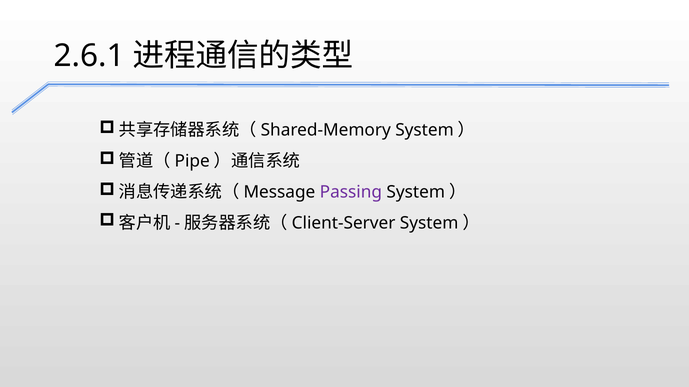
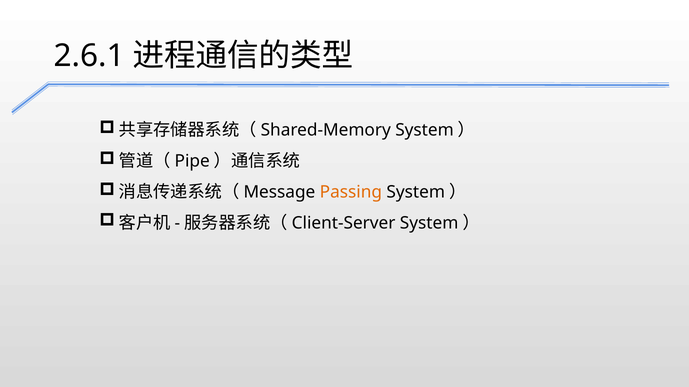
Passing colour: purple -> orange (351, 192)
